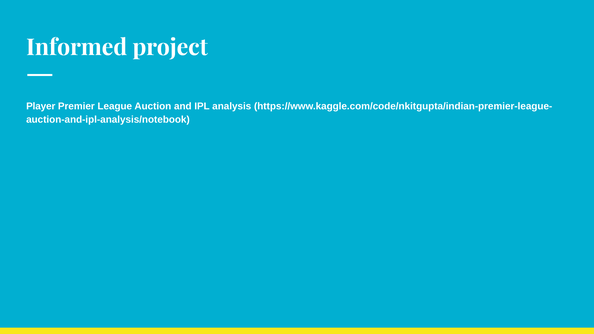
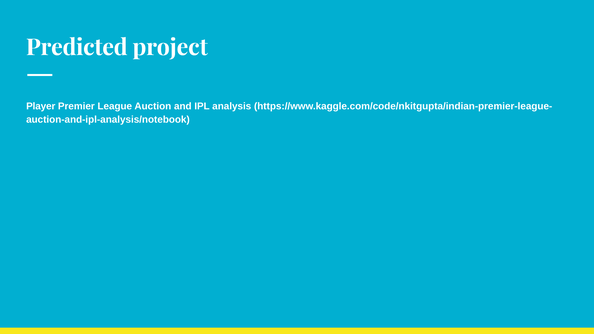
Informed: Informed -> Predicted (77, 47)
